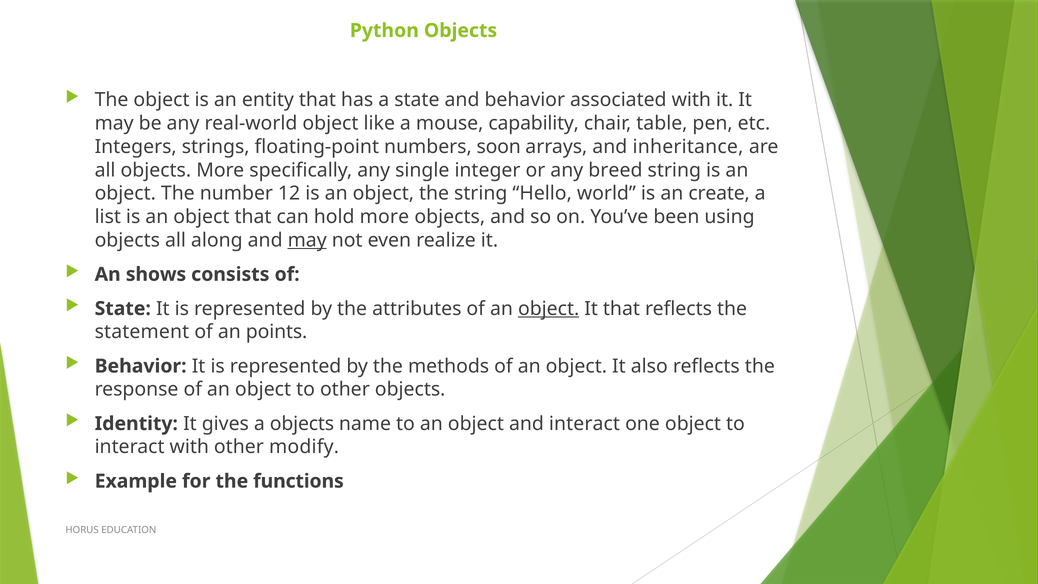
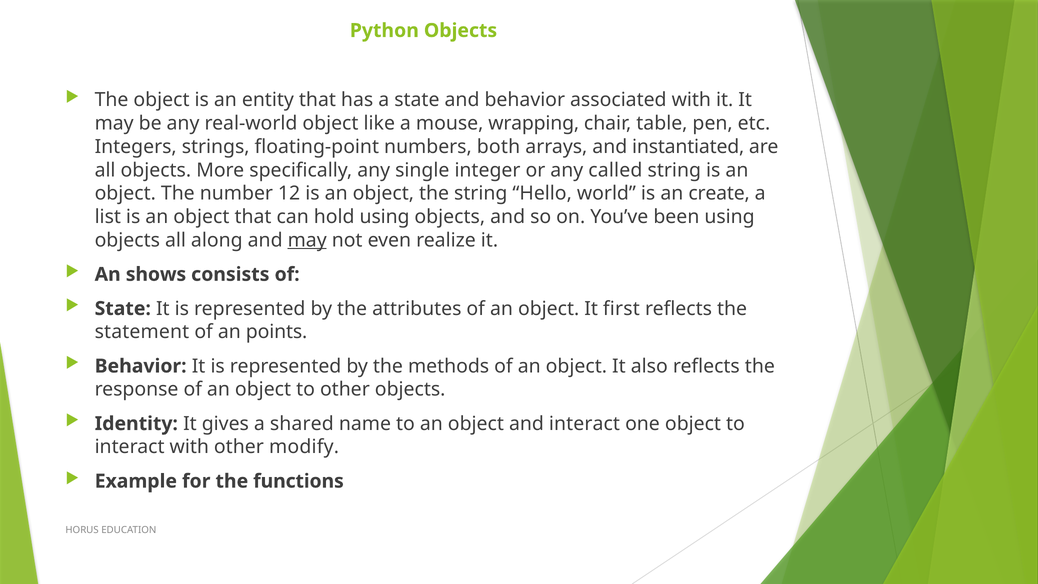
capability: capability -> wrapping (534, 123)
soon: soon -> both (498, 147)
inheritance: inheritance -> instantiated (688, 147)
breed: breed -> called (615, 170)
hold more: more -> using (385, 217)
object underline: present -> none (549, 309)
It that: that -> first (621, 309)
a objects: objects -> shared (302, 424)
